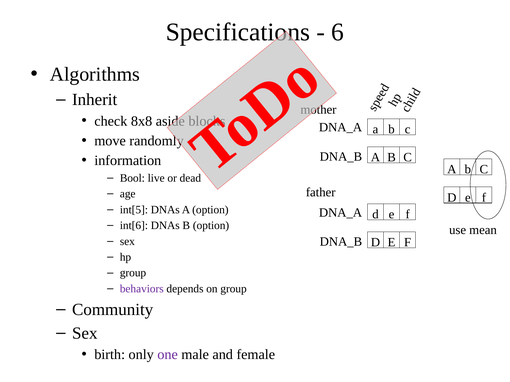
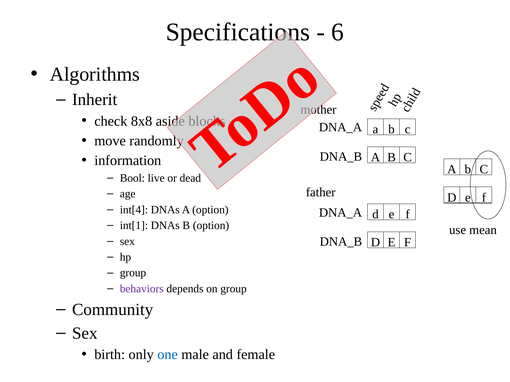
int[5: int[5 -> int[4 (134, 210)
int[6: int[6 -> int[1 (134, 226)
one colour: purple -> blue (168, 355)
